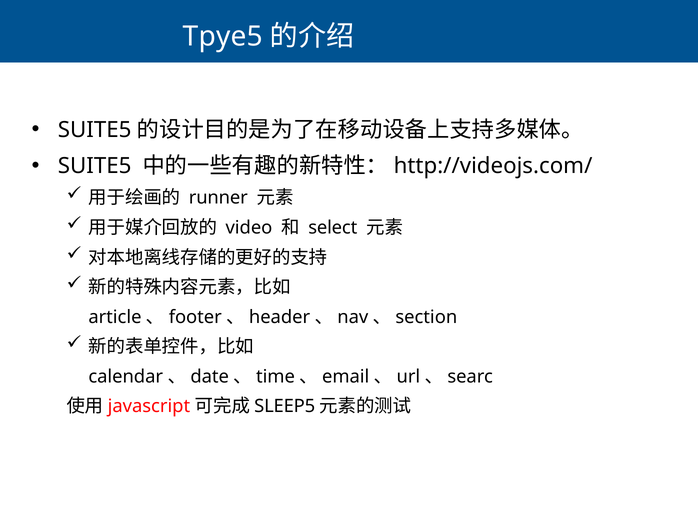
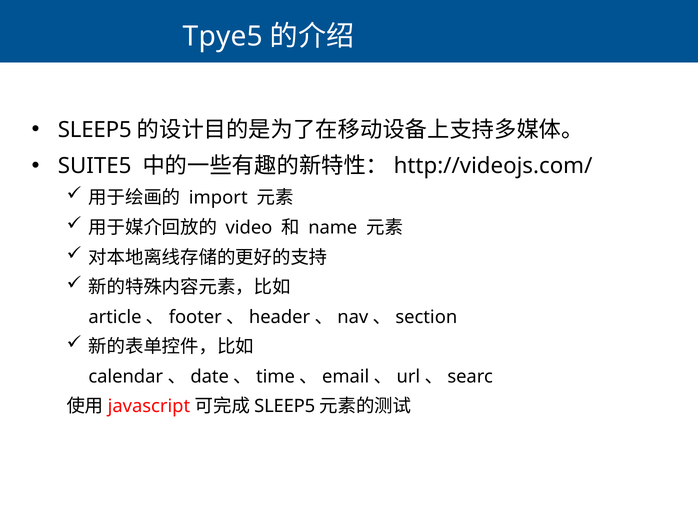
SUITE5: SUITE5 -> SLEEP5 (95, 130)
runner: runner -> import (218, 198)
select: select -> name (333, 228)
